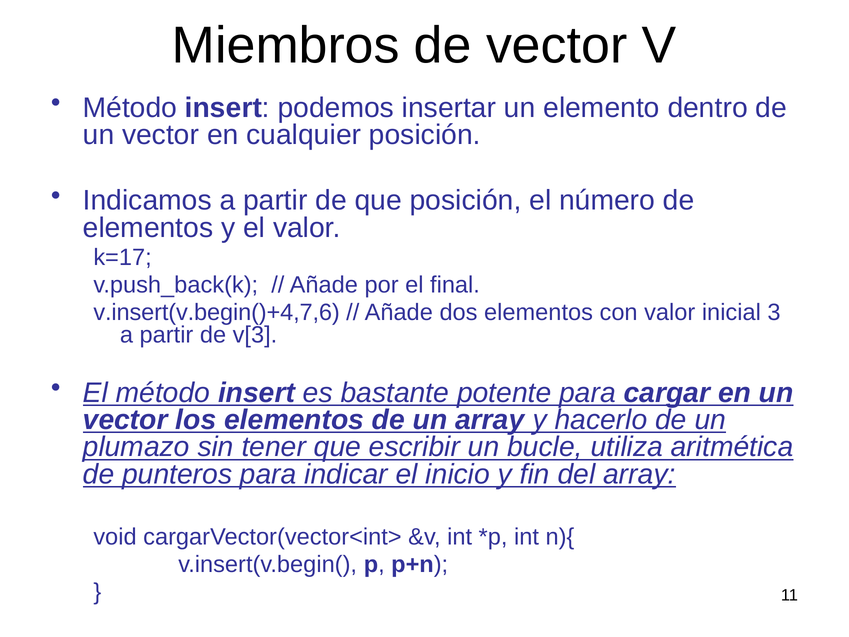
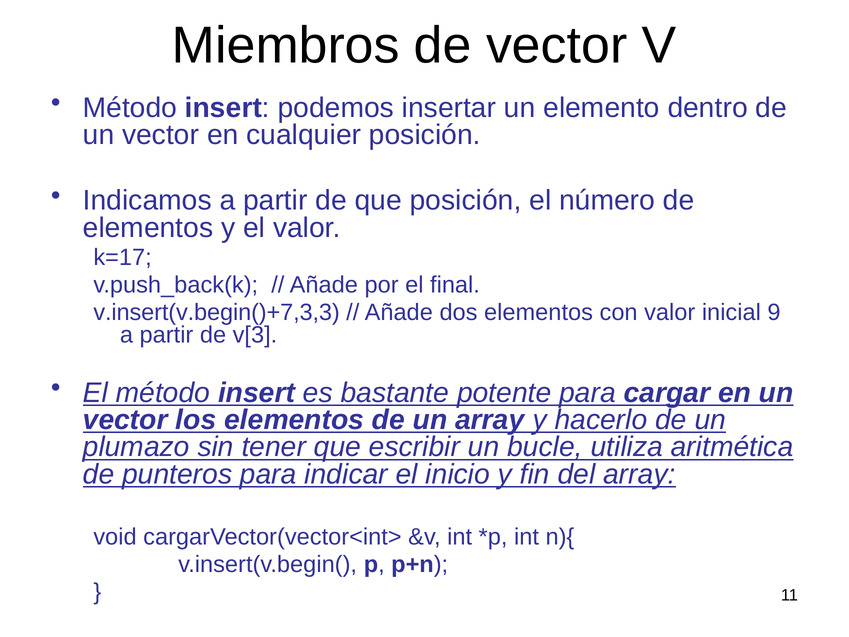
v.insert(v.begin()+4,7,6: v.insert(v.begin()+4,7,6 -> v.insert(v.begin()+7,3,3 (217, 312)
3: 3 -> 9 (774, 312)
